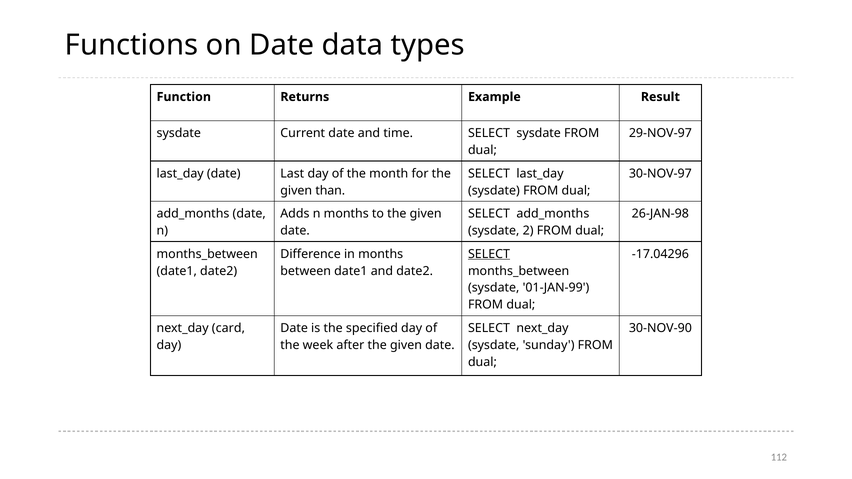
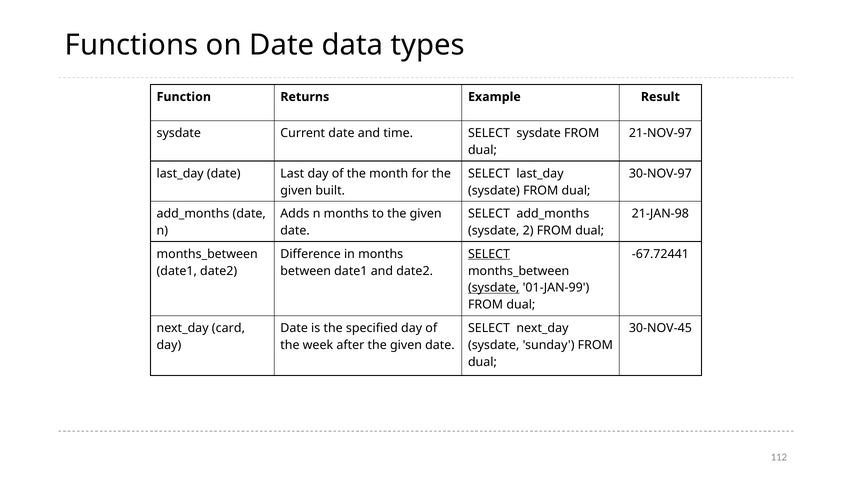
29-NOV-97: 29-NOV-97 -> 21-NOV-97 (660, 133)
than: than -> built (330, 191)
26-JAN-98: 26-JAN-98 -> 21-JAN-98 (660, 214)
-17.04296: -17.04296 -> -67.72441 (660, 254)
sysdate underline: none -> present (494, 288)
30-NOV-90: 30-NOV-90 -> 30-NOV-45 (660, 328)
